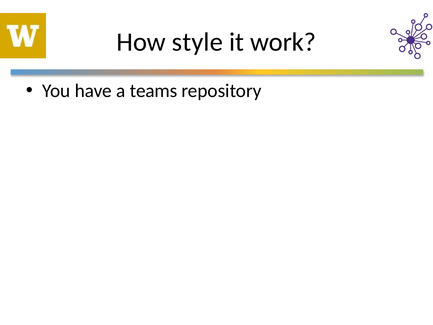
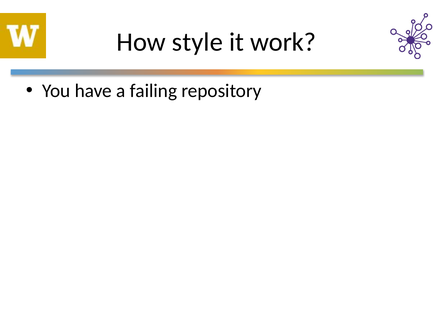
teams: teams -> failing (153, 91)
